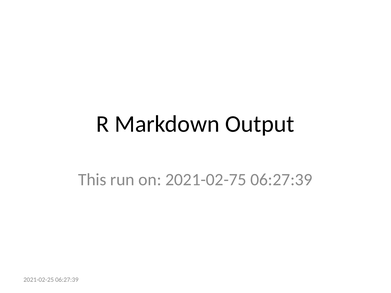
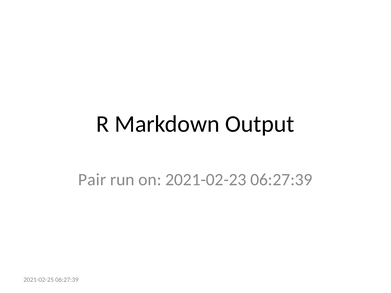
This: This -> Pair (92, 180)
2021-02-75: 2021-02-75 -> 2021-02-23 (206, 180)
